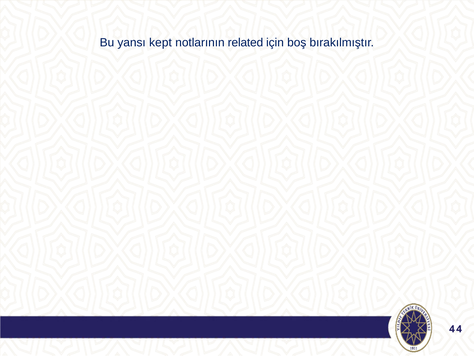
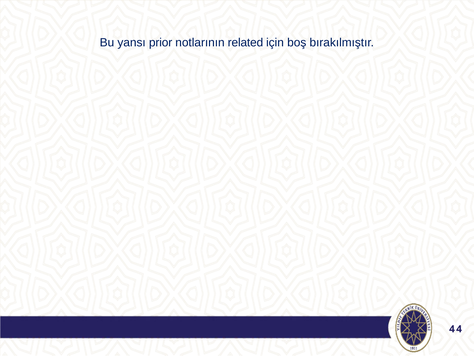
kept: kept -> prior (161, 42)
